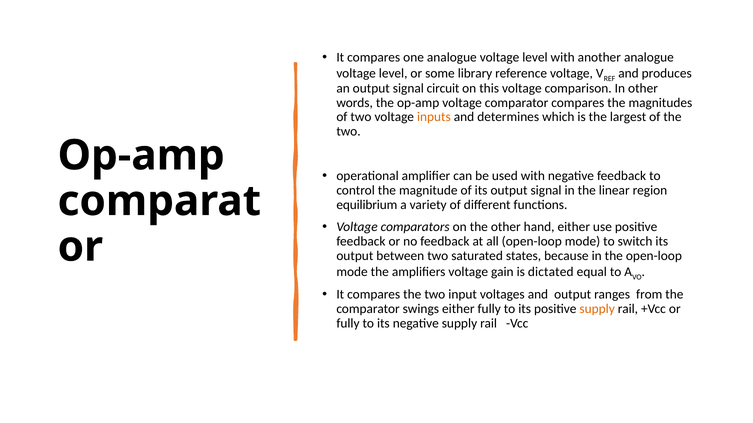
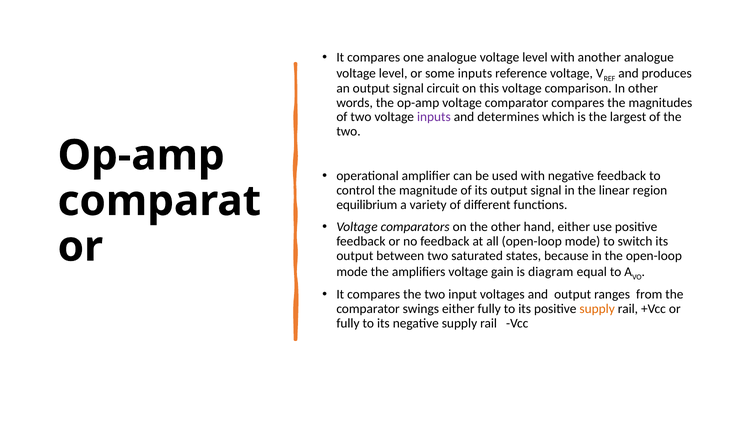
some library: library -> inputs (475, 74)
inputs colour: orange -> purple (434, 117)
dictated: dictated -> diagram (551, 272)
